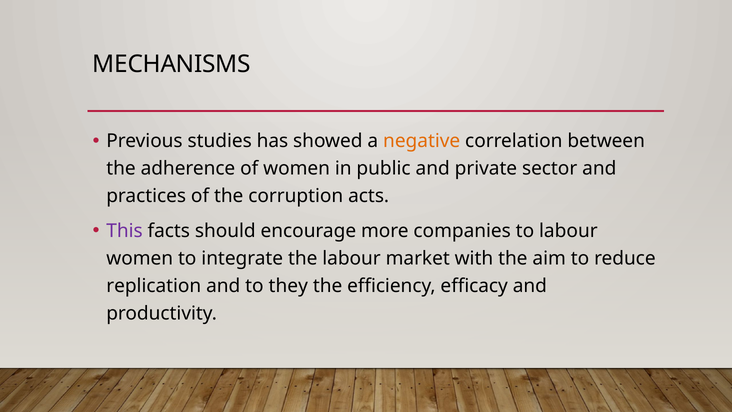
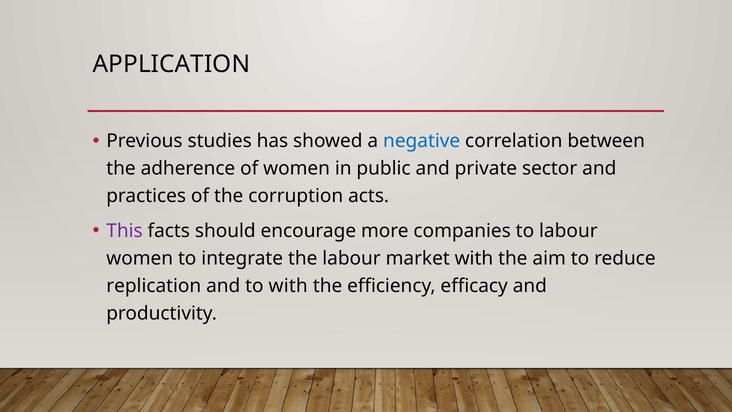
MECHANISMS: MECHANISMS -> APPLICATION (171, 64)
negative colour: orange -> blue (422, 141)
to they: they -> with (288, 286)
